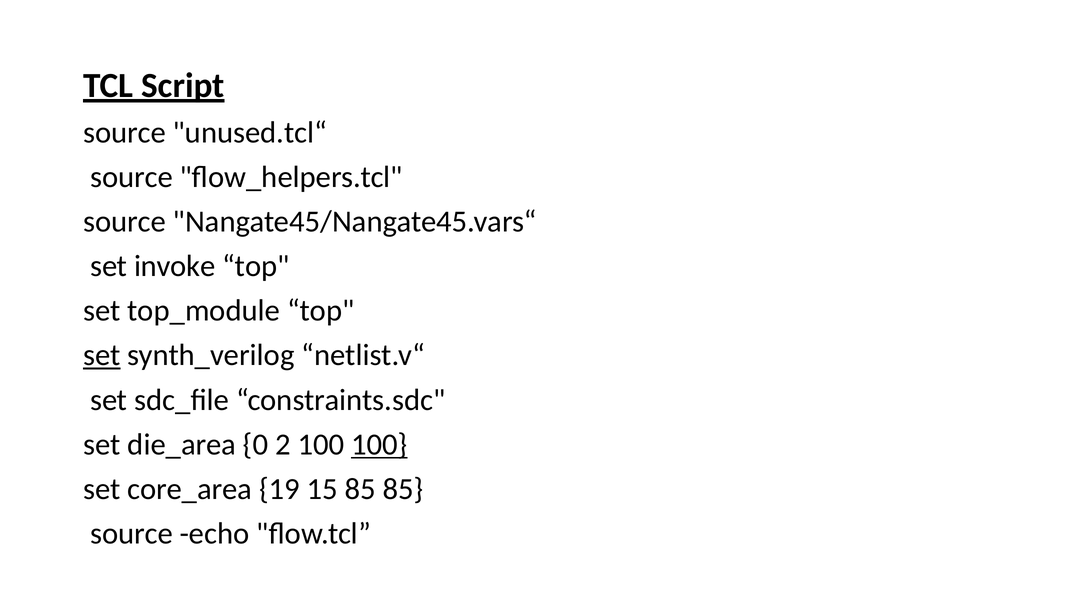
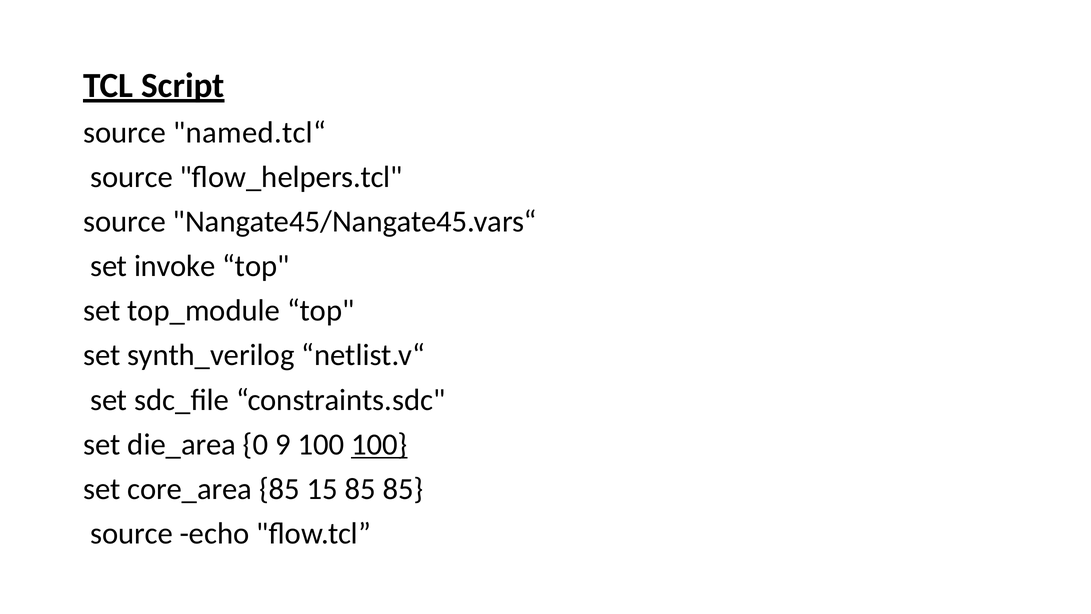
unused.tcl“: unused.tcl“ -> named.tcl“ (250, 132)
set underline: present -> none (102, 355)
2: 2 -> 9 (283, 444)
core_area 19: 19 -> 85 (279, 489)
